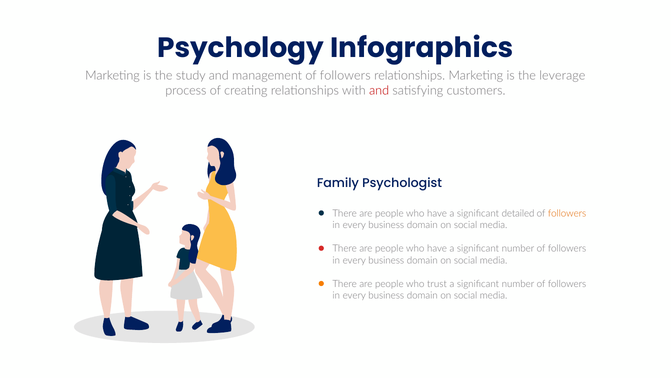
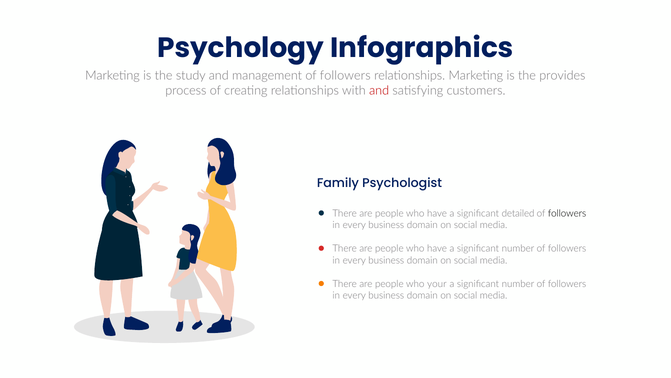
leverage: leverage -> provides (562, 75)
followers colour: orange -> black (567, 213)
trust: trust -> your (437, 284)
